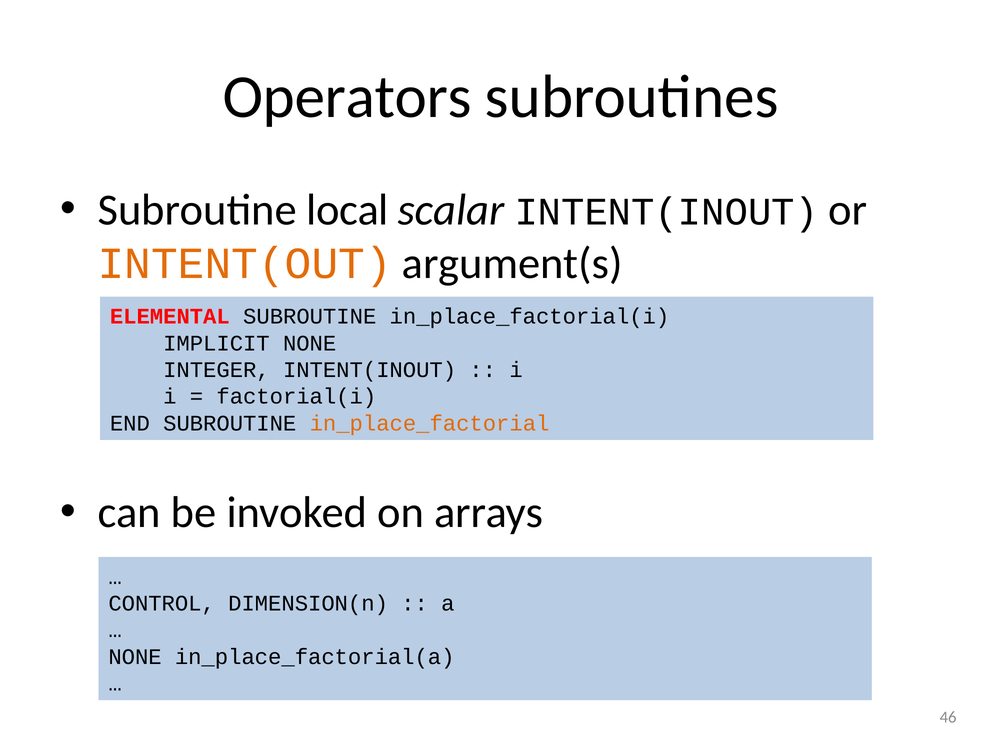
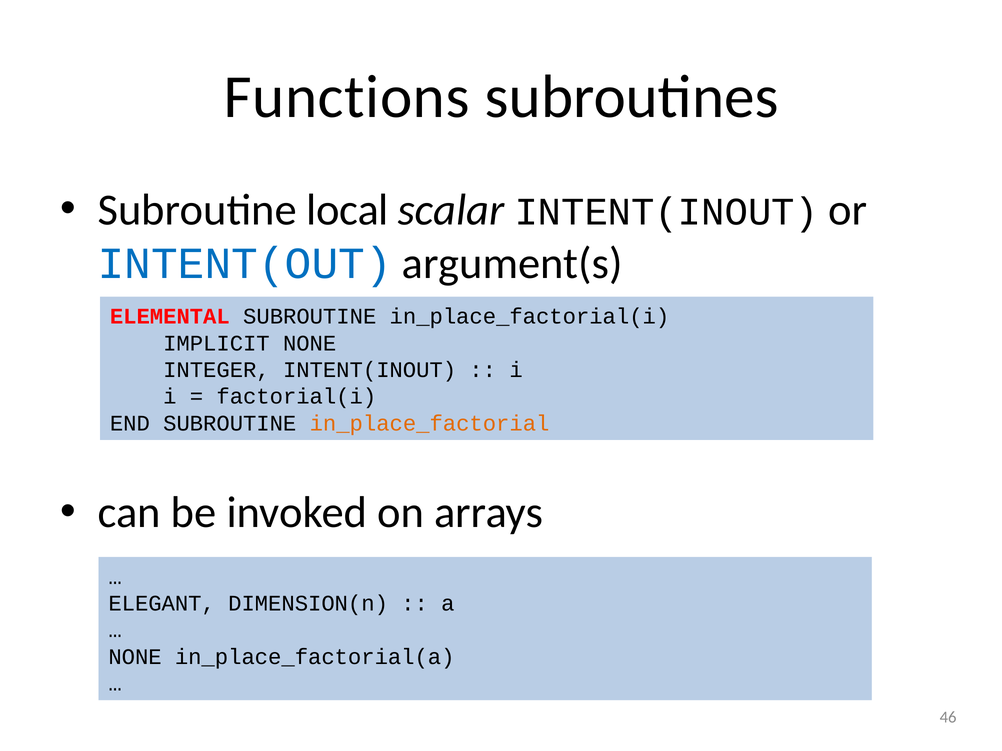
Operators: Operators -> Functions (347, 97)
INTENT(OUT colour: orange -> blue (245, 264)
CONTROL: CONTROL -> ELEGANT (162, 604)
